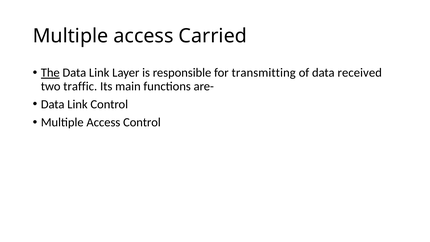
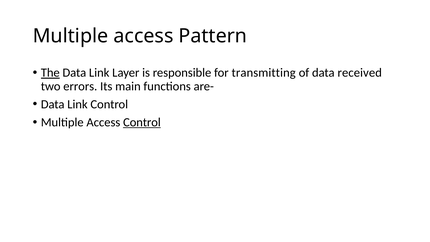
Carried: Carried -> Pattern (213, 36)
traffic: traffic -> errors (80, 86)
Control underline: none -> present (142, 122)
